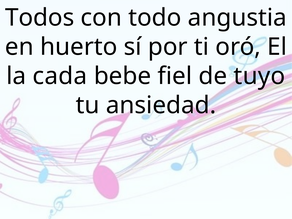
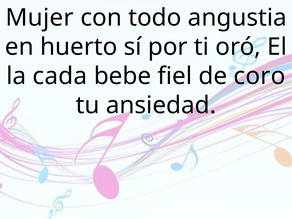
Todos: Todos -> Mujer (40, 18)
tuyo: tuyo -> coro (259, 76)
